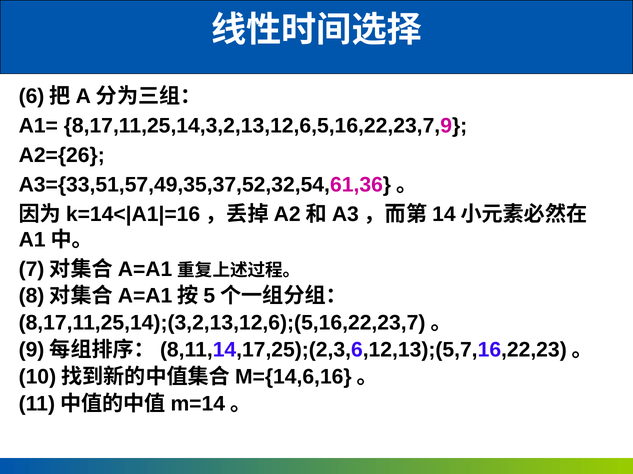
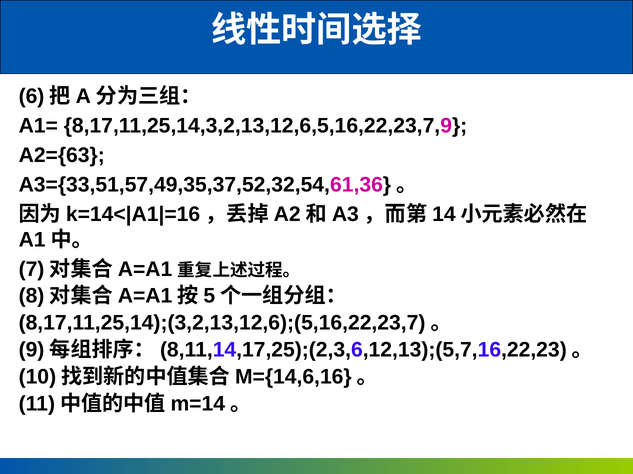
A2={26: A2={26 -> A2={63 (62, 156)
